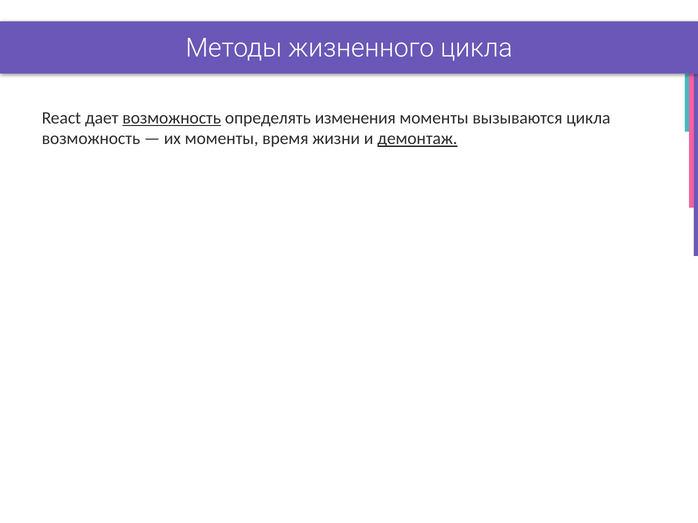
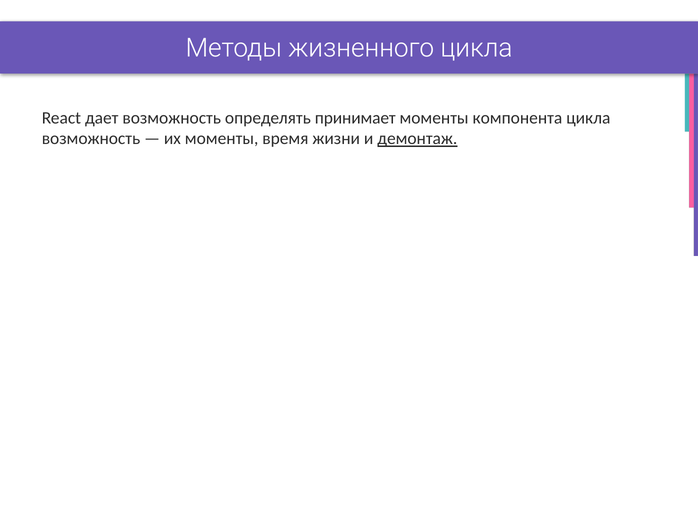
возможность underline: present -> none (172, 118)
изменения: изменения -> принимает (355, 118)
вызываются: вызываются -> компонента (517, 118)
